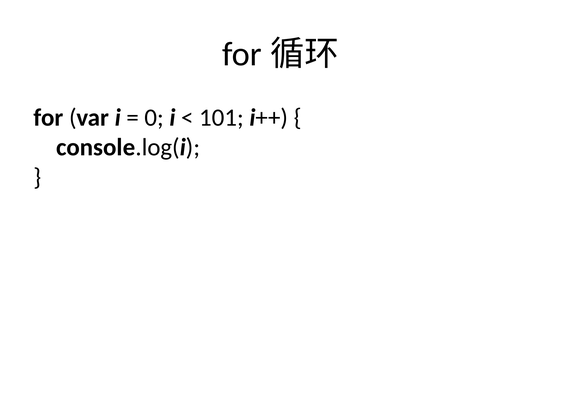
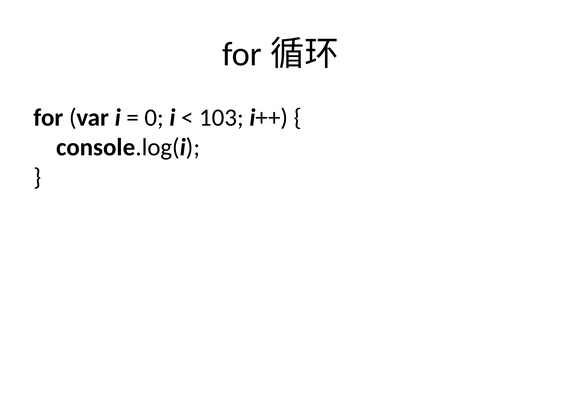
101: 101 -> 103 (221, 118)
